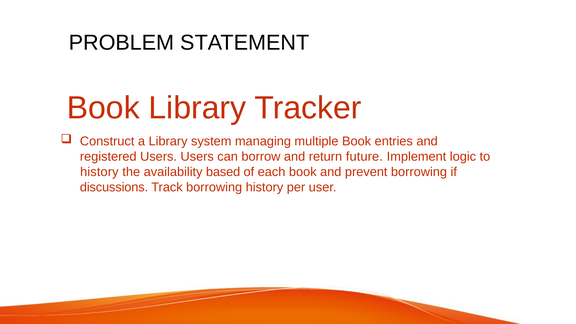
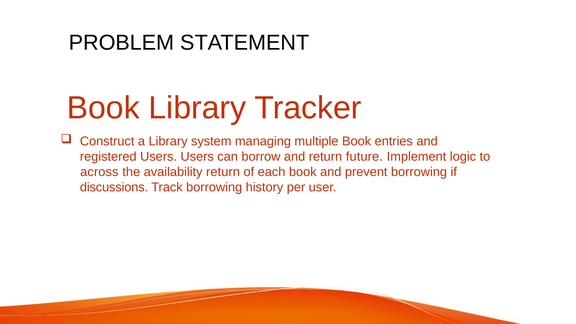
history: history -> across (99, 172)
availability based: based -> return (223, 172)
